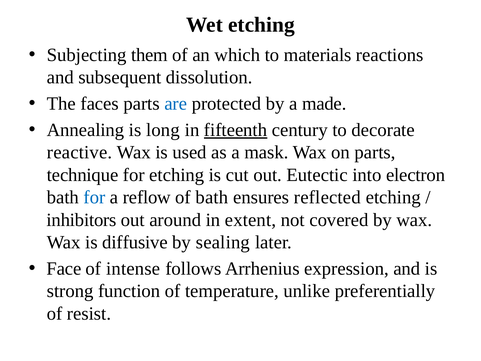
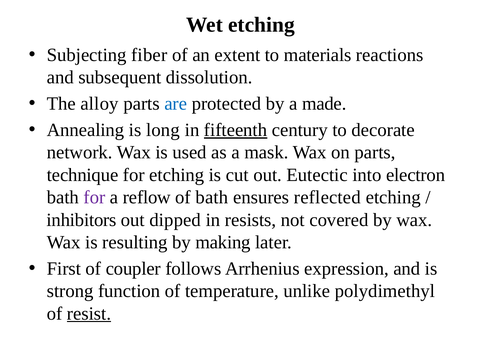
them: them -> fiber (149, 55)
which: which -> extent (237, 55)
faces: faces -> alloy (100, 104)
reactive: reactive -> network (80, 152)
for colour: blue -> purple (94, 197)
around: around -> dipped (175, 220)
extent: extent -> resists (251, 220)
diffusive: diffusive -> resulting (135, 242)
sealing: sealing -> making (223, 242)
Face: Face -> First (64, 268)
intense: intense -> coupler (133, 268)
preferentially: preferentially -> polydimethyl (385, 291)
resist underline: none -> present (89, 313)
